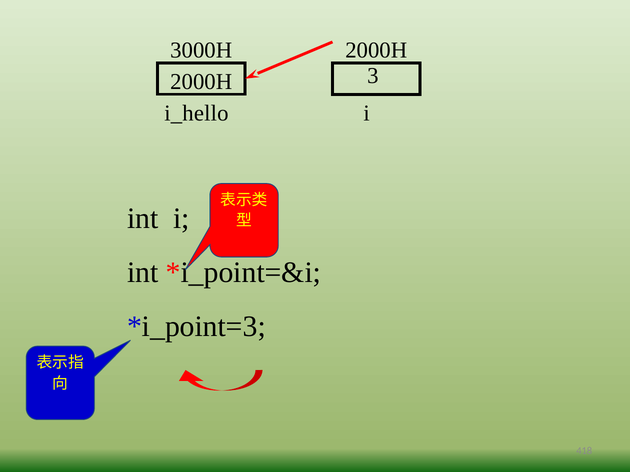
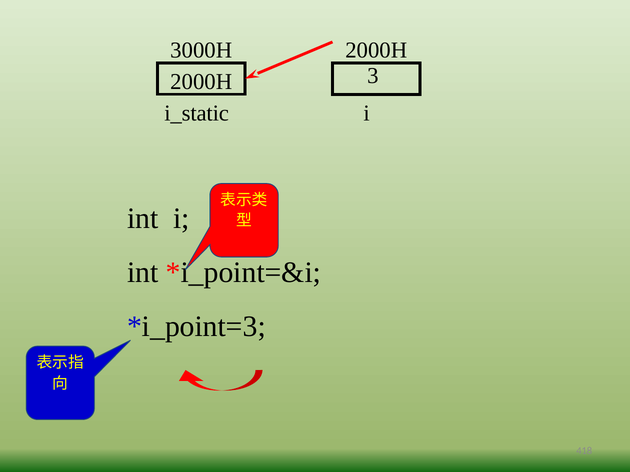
i_hello: i_hello -> i_static (197, 113)
